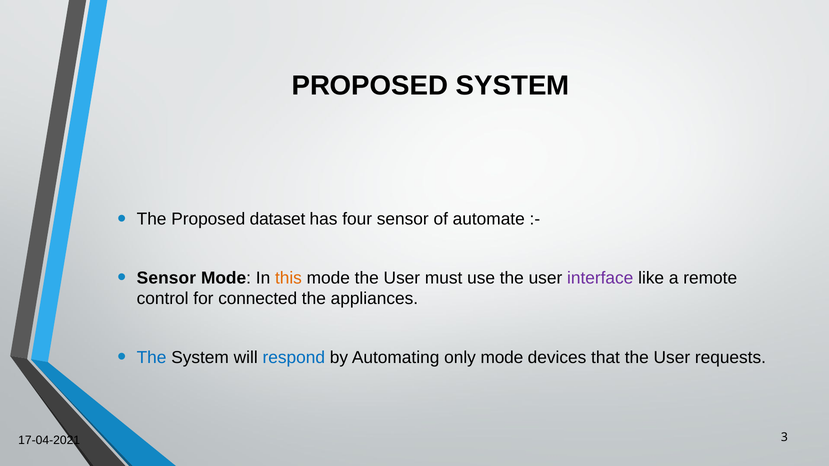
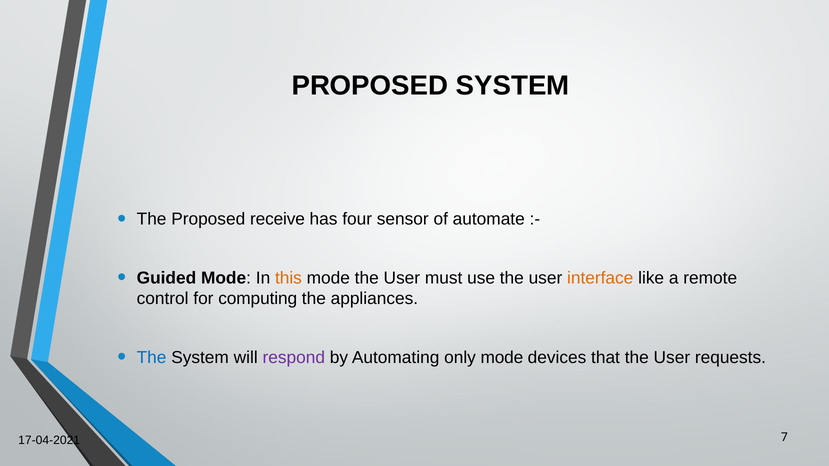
dataset: dataset -> receive (277, 219)
Sensor: Sensor -> Guided (166, 278)
interface colour: purple -> orange (600, 278)
connected: connected -> computing (258, 299)
respond colour: blue -> purple (294, 358)
3: 3 -> 7 (784, 438)
